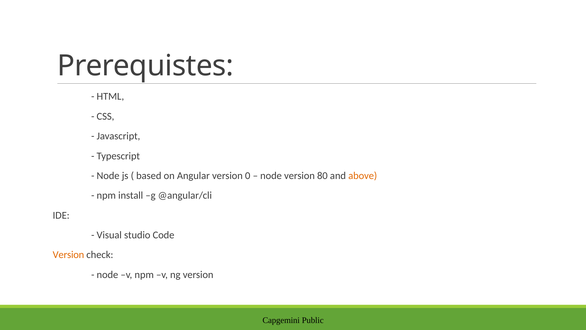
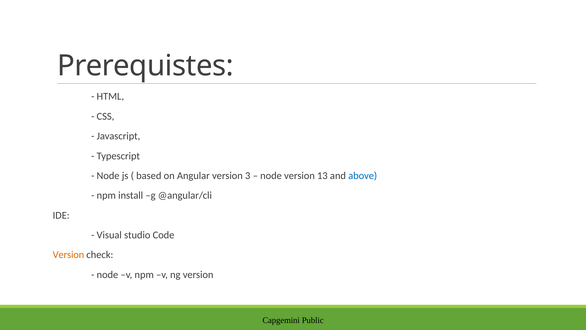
0: 0 -> 3 (248, 175)
80: 80 -> 13 (322, 175)
above colour: orange -> blue (363, 175)
